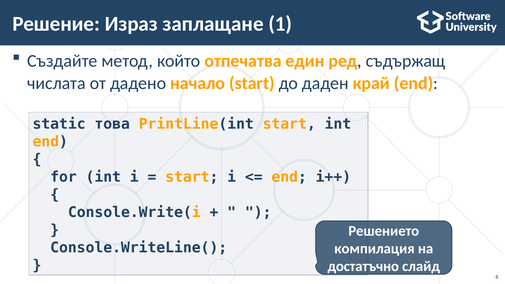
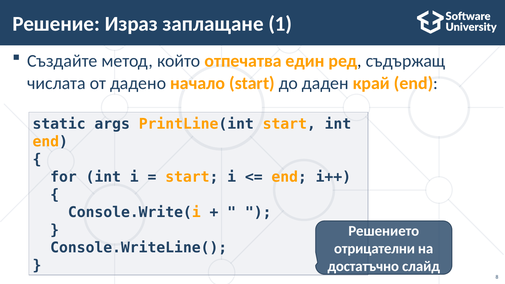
това: това -> args (112, 124)
компилация: компилация -> отрицателни (375, 249)
